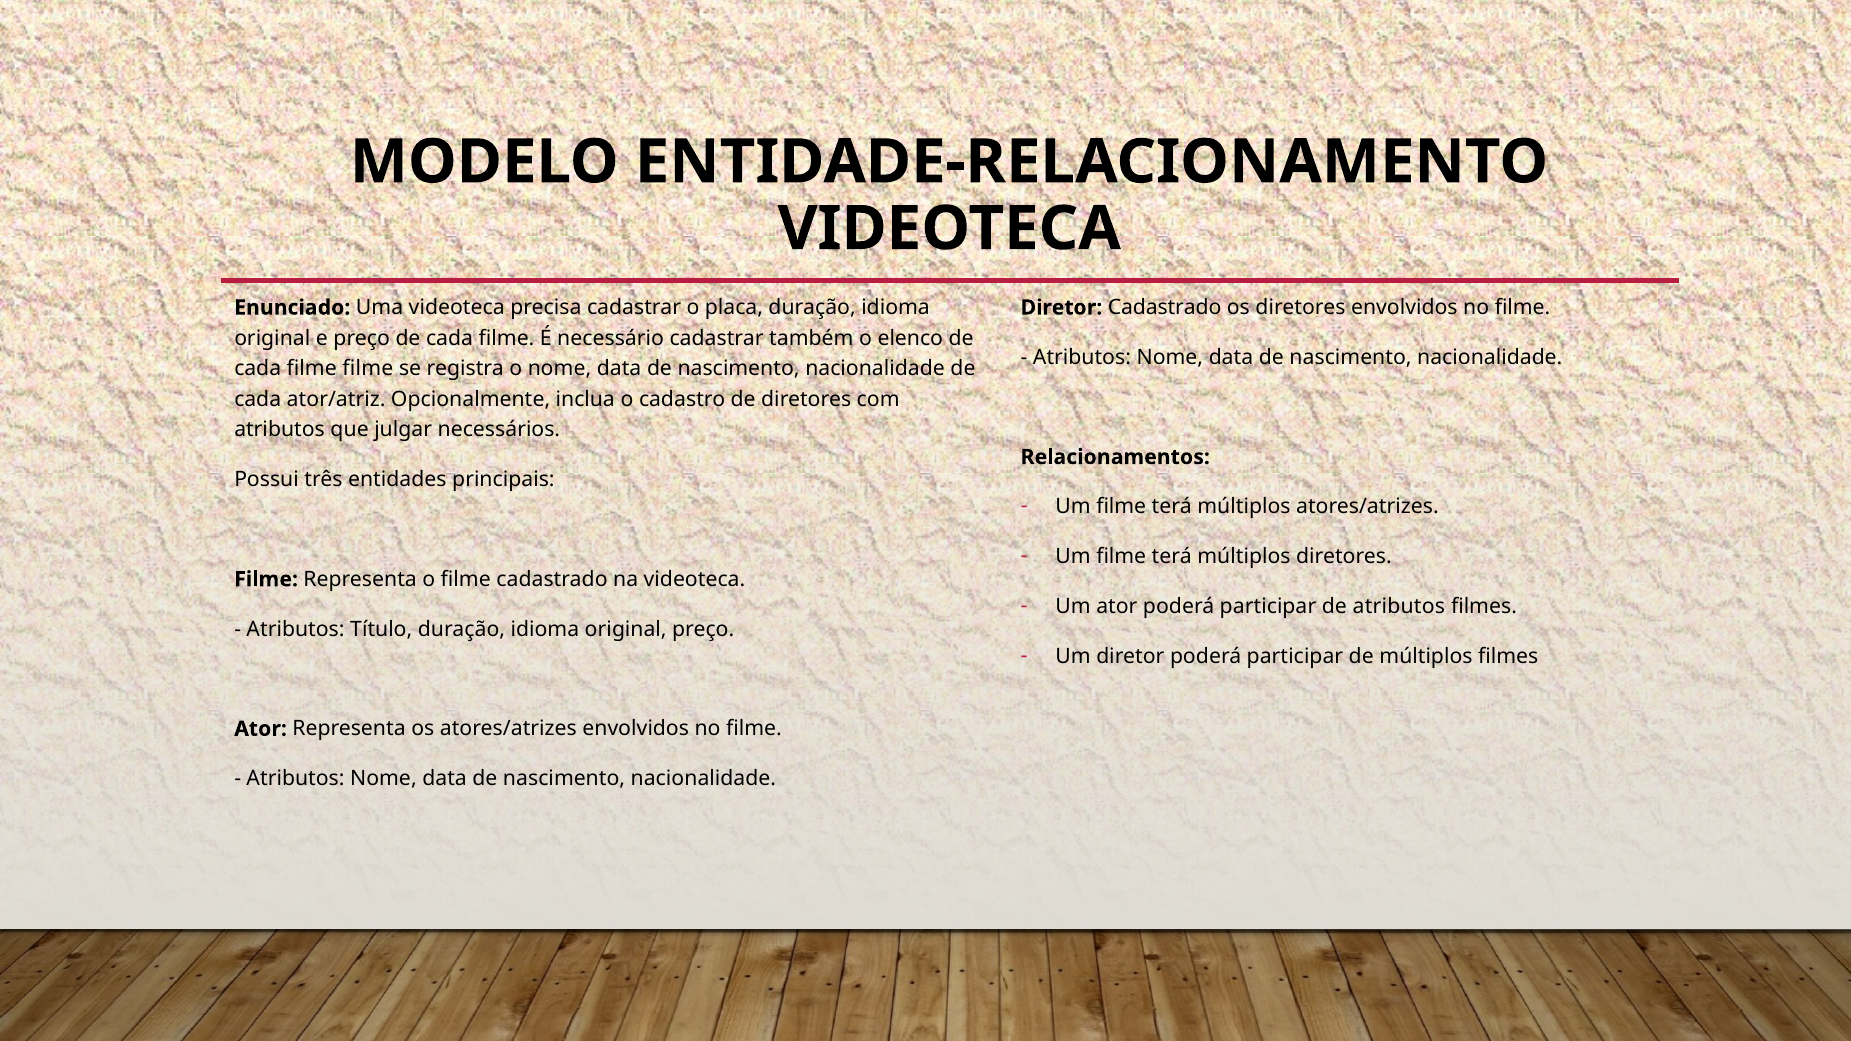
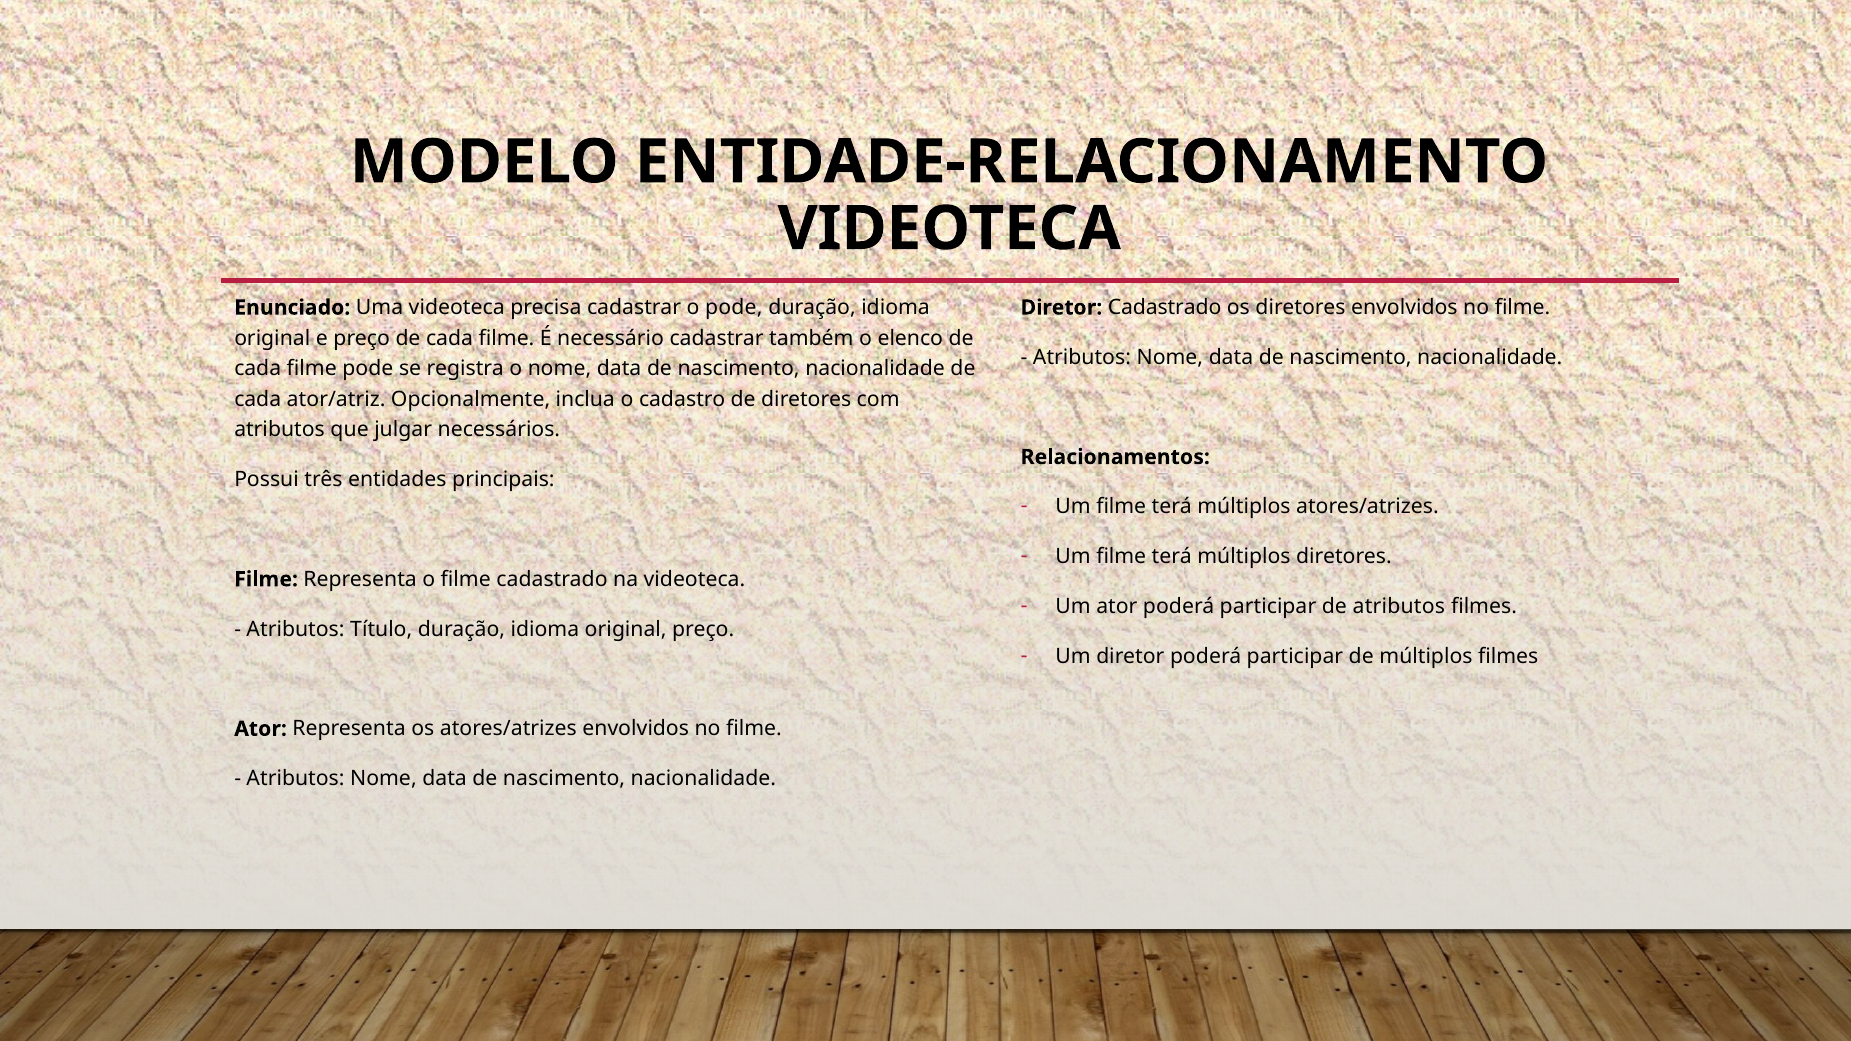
o placa: placa -> pode (734, 308)
filme filme: filme -> pode (368, 369)
